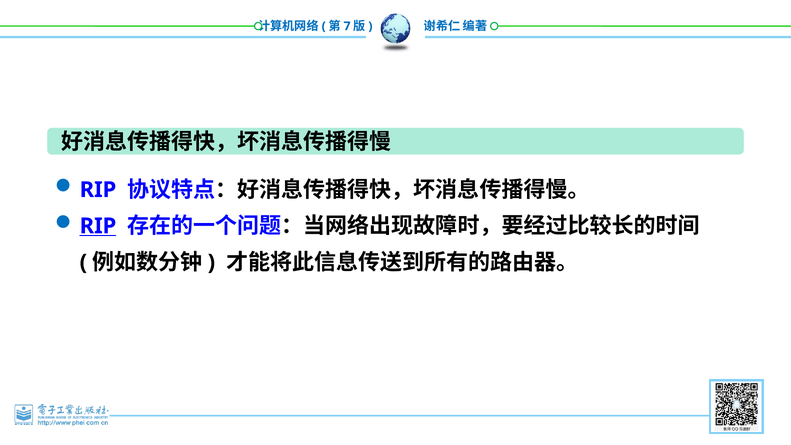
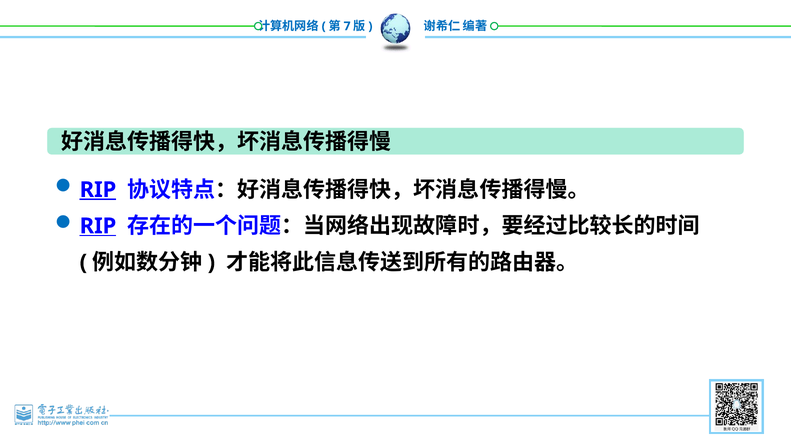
RIP underline: none -> present (98, 190)
